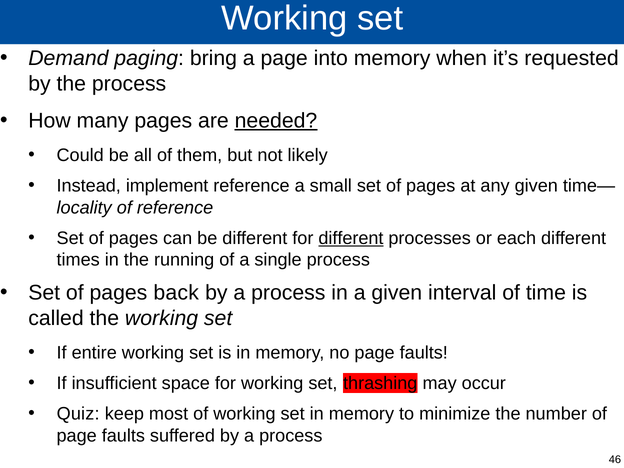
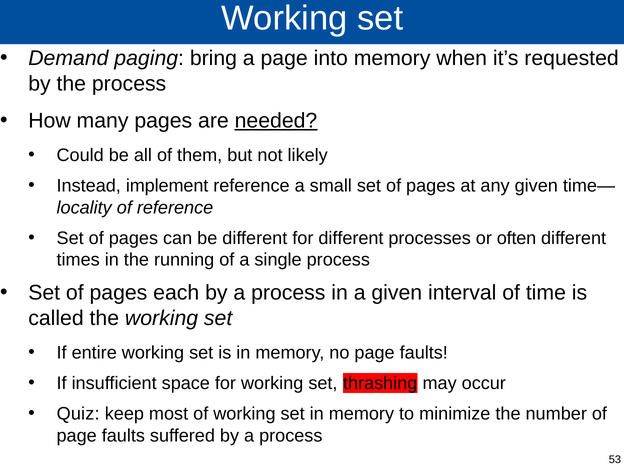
different underline: present -> none (351, 238)
each: each -> often (517, 238)
back: back -> each (176, 293)
46: 46 -> 53 (615, 460)
